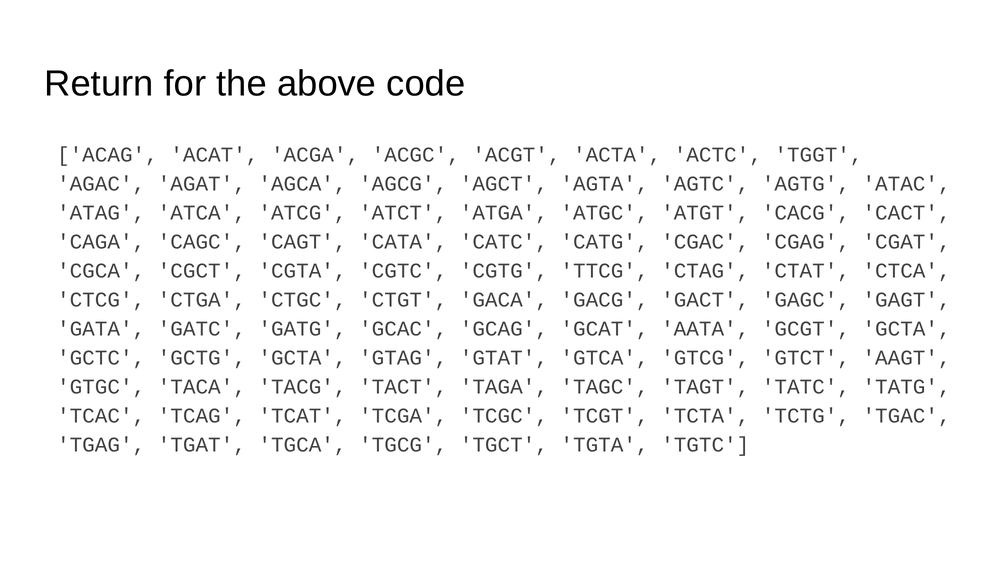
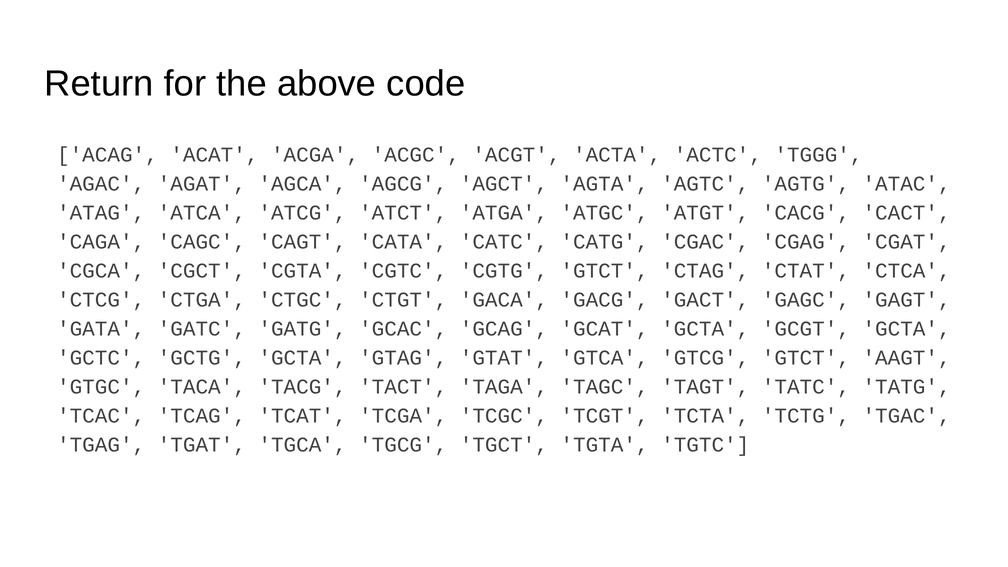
TGGT: TGGT -> TGGG (818, 155)
CGTG TTCG: TTCG -> GTCT (605, 271)
GCAT AATA: AATA -> GCTA (705, 329)
